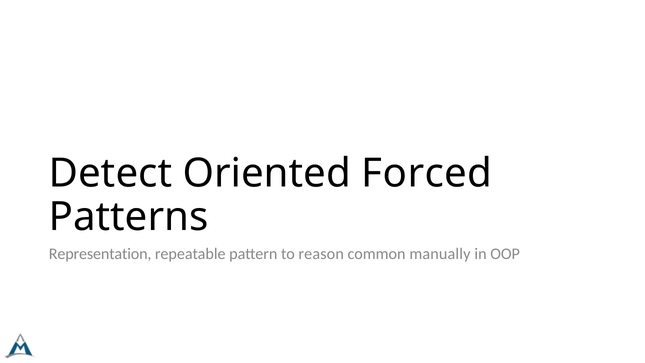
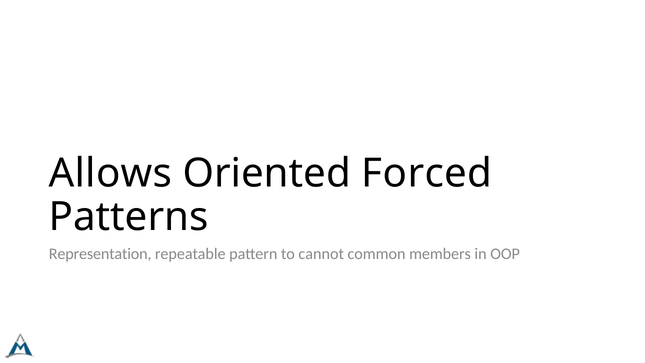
Detect: Detect -> Allows (110, 173)
reason: reason -> cannot (321, 254)
manually: manually -> members (440, 254)
